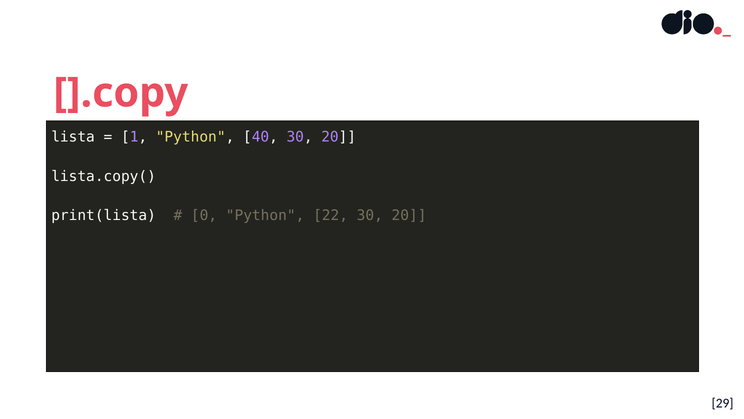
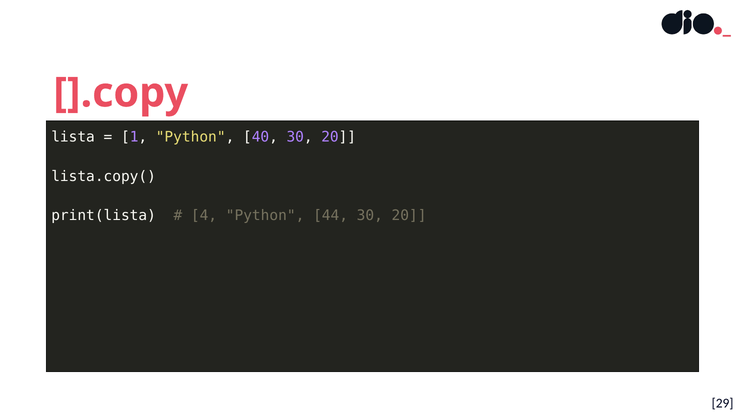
0: 0 -> 4 (204, 215)
22: 22 -> 44 (331, 215)
